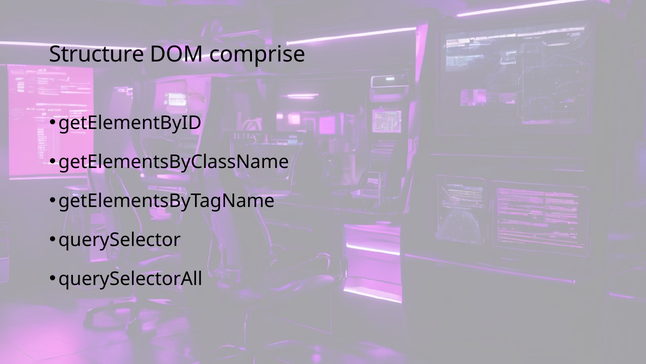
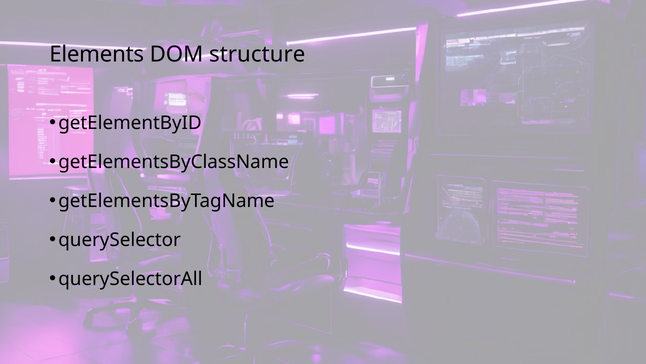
Structure: Structure -> Elements (97, 54)
comprise: comprise -> structure (257, 54)
